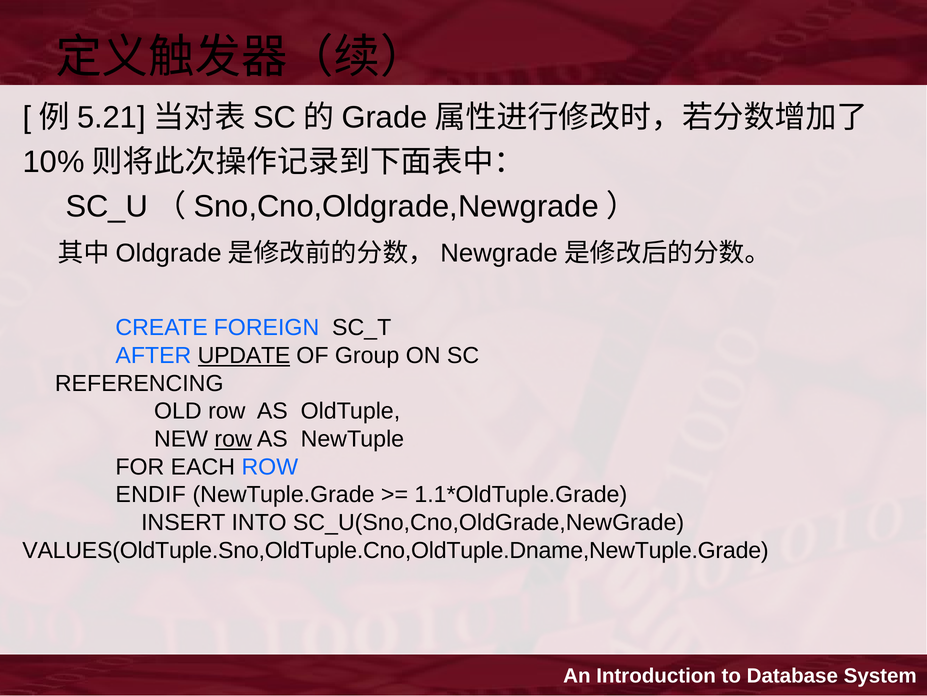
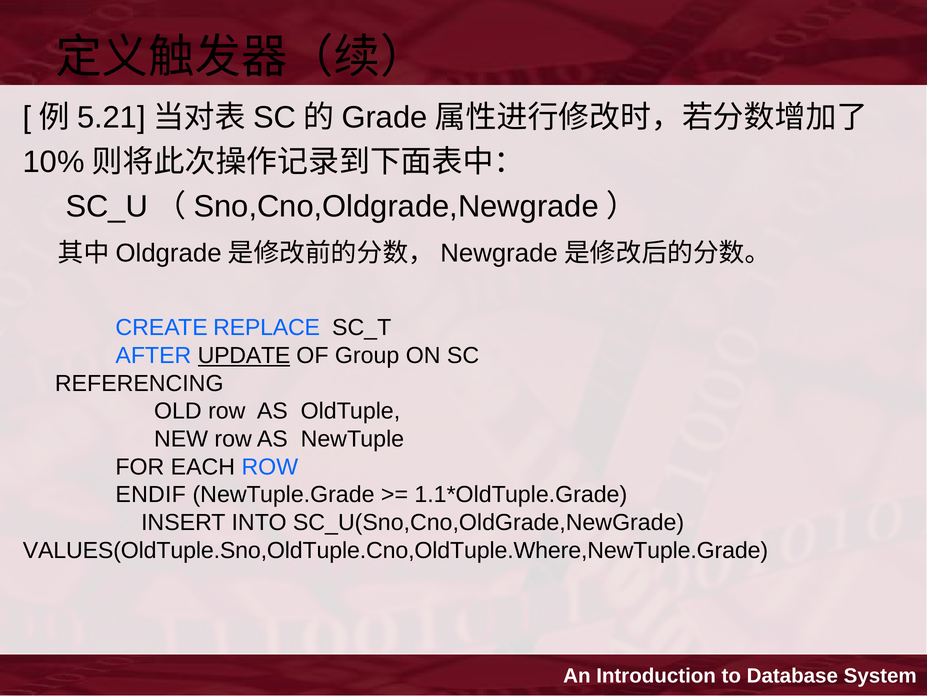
FOREIGN: FOREIGN -> REPLACE (267, 327)
row underline: present -> none (233, 439)
VALUES(OldTuple.Sno,OldTuple.Cno,OldTuple.Dname,NewTuple.Grade: VALUES(OldTuple.Sno,OldTuple.Cno,OldTuple.Dname,NewTuple.Grade -> VALUES(OldTuple.Sno,OldTuple.Cno,OldTuple.Where,NewTuple.Grade (395, 550)
